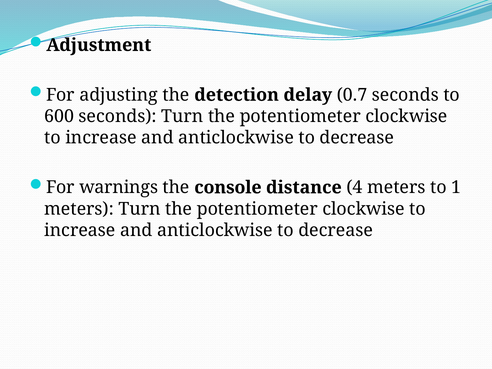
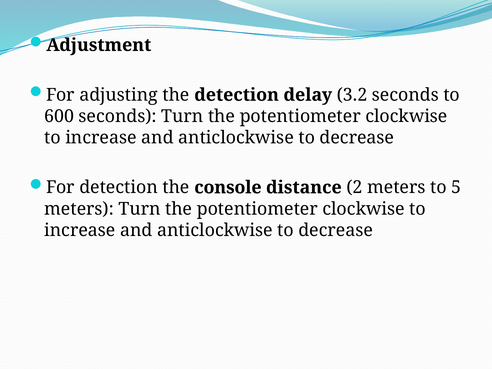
0.7: 0.7 -> 3.2 (352, 95)
For warnings: warnings -> detection (119, 187)
4: 4 -> 2 (354, 187)
1: 1 -> 5 (456, 187)
